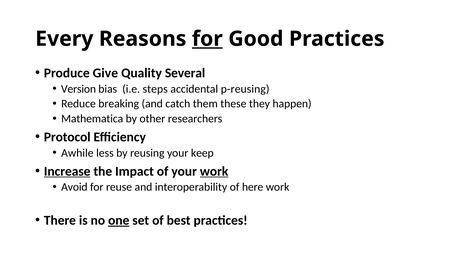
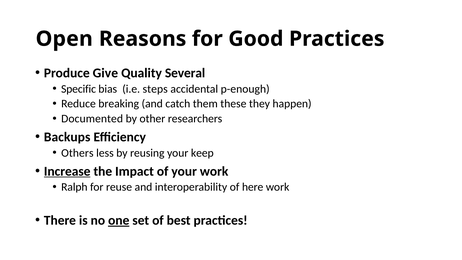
Every: Every -> Open (64, 39)
for underline: present -> none (207, 39)
Version: Version -> Specific (79, 89)
p-reusing: p-reusing -> p-enough (245, 89)
Mathematica: Mathematica -> Documented (92, 119)
Protocol: Protocol -> Backups (67, 137)
Awhile: Awhile -> Others (77, 153)
work underline: present -> none (214, 171)
Avoid: Avoid -> Ralph (74, 187)
